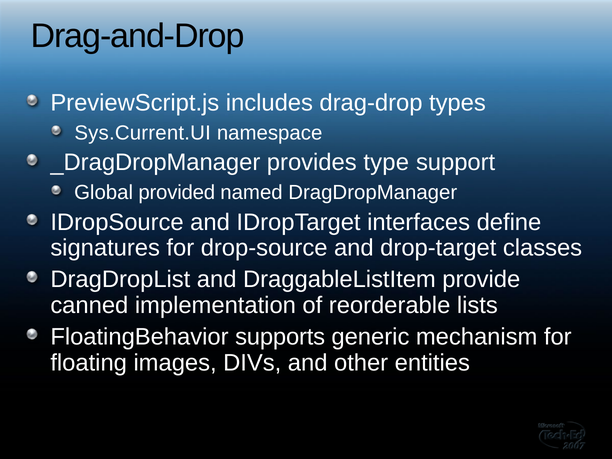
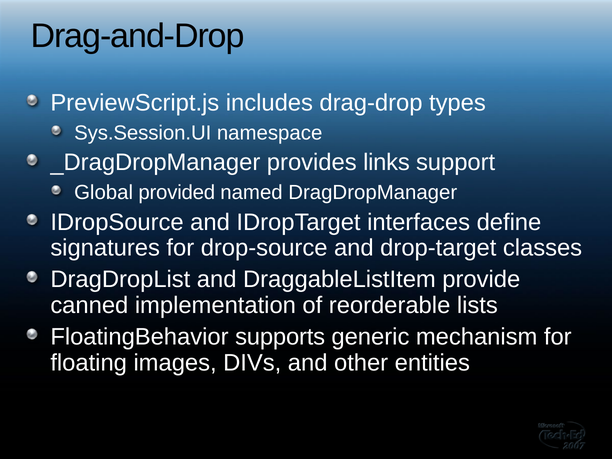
Sys.Current.UI: Sys.Current.UI -> Sys.Session.UI (143, 133)
type: type -> links (386, 163)
